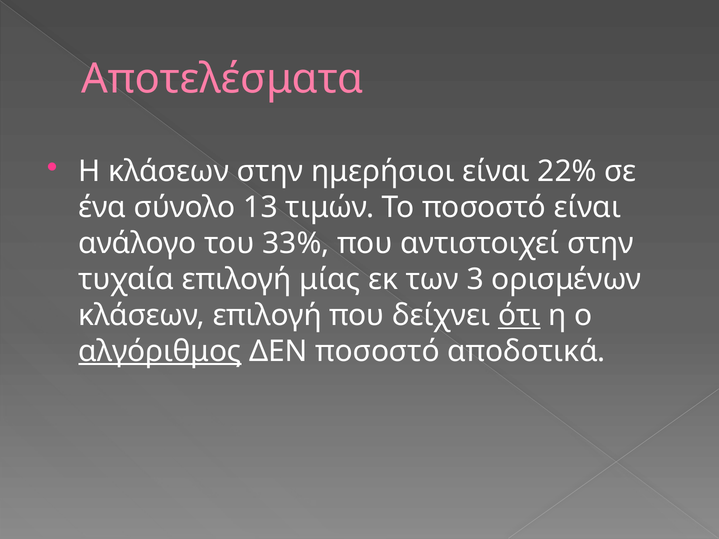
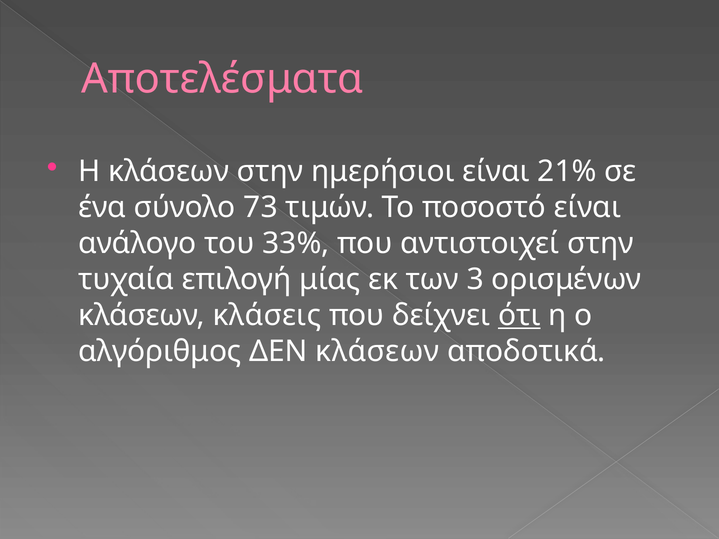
22%: 22% -> 21% (567, 172)
13: 13 -> 73 (261, 208)
κλάσεων επιλογή: επιλογή -> κλάσεις (267, 315)
αλγόριθμος underline: present -> none (160, 351)
ΔΕΝ ποσοστό: ποσοστό -> κλάσεων (377, 351)
